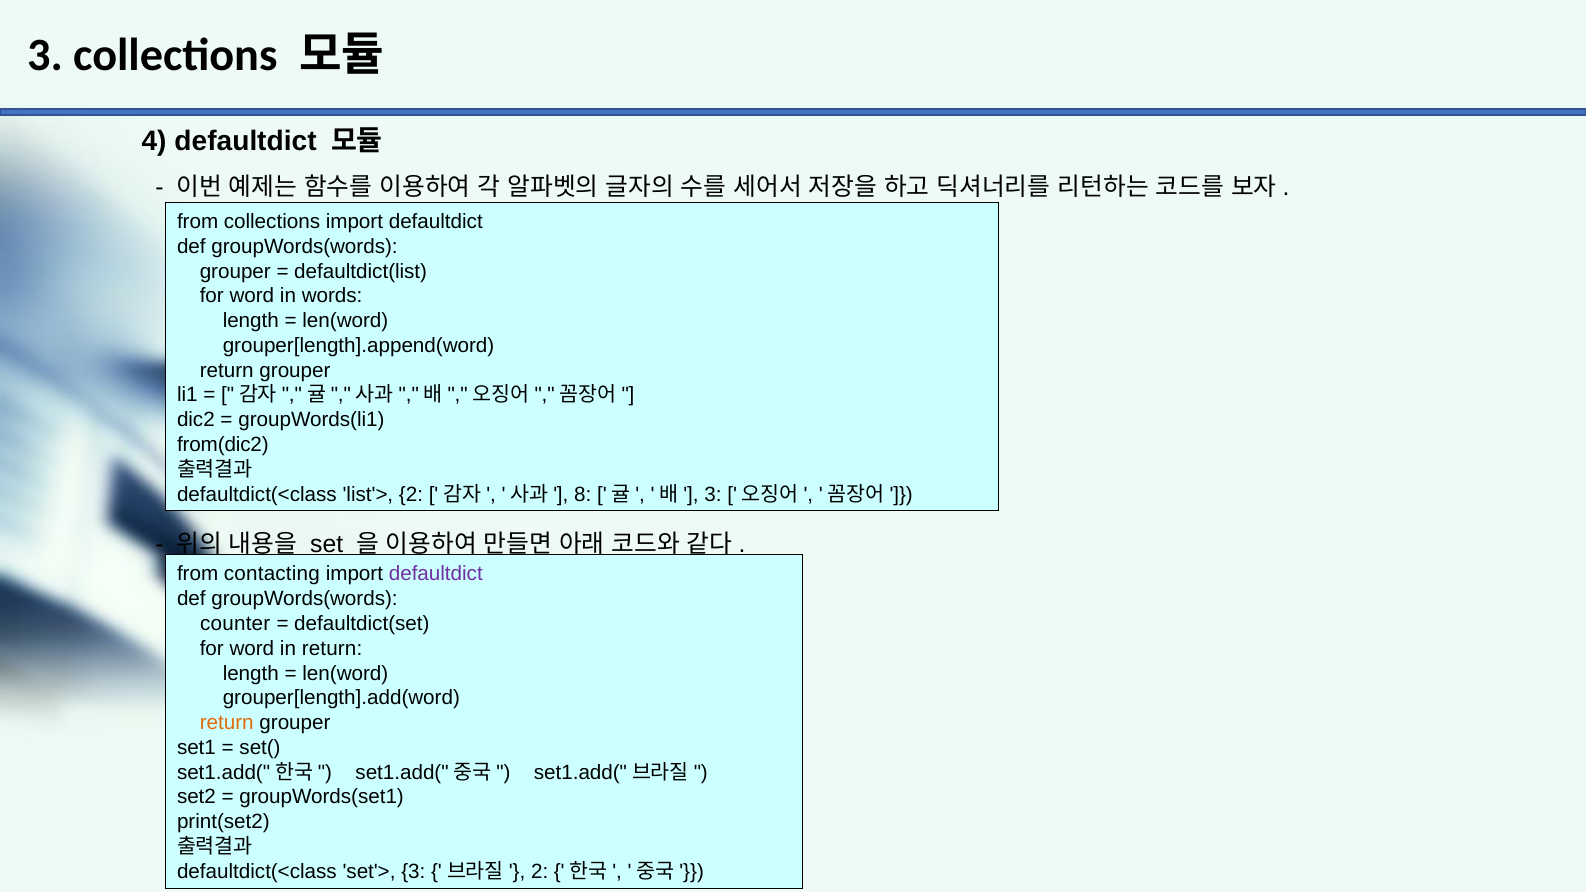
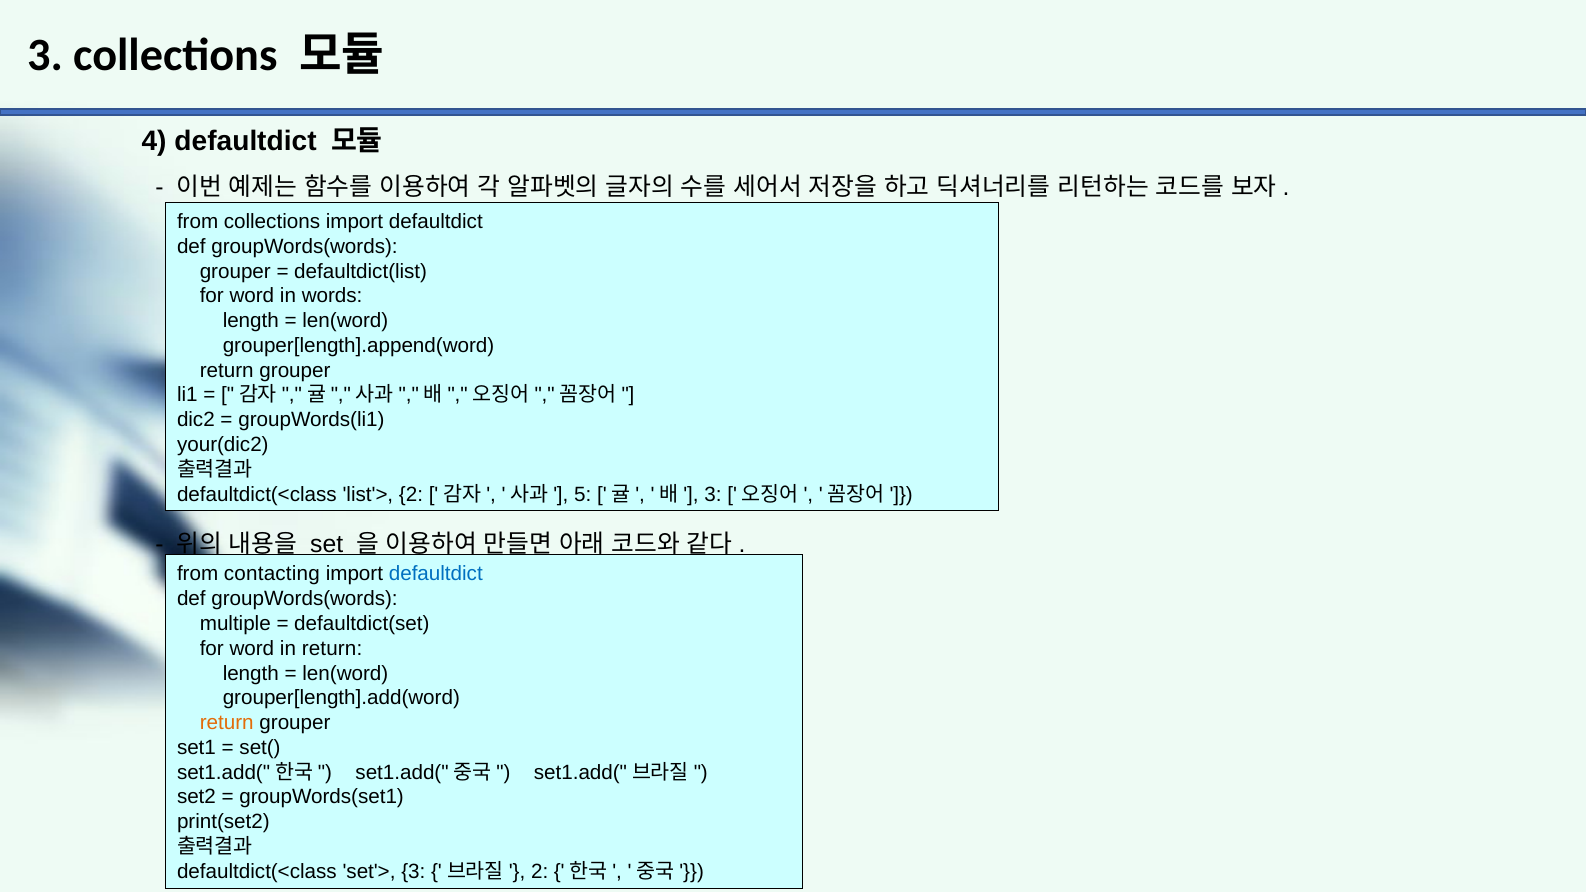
from(dic2: from(dic2 -> your(dic2 (223, 445)
8: 8 -> 5 (583, 494)
defaultdict colour: purple -> blue (436, 574)
counter: counter -> multiple (235, 624)
